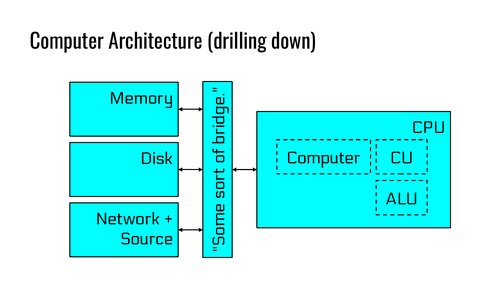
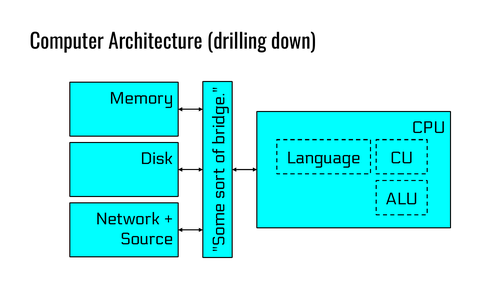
Computer: Computer -> Language (324, 158)
